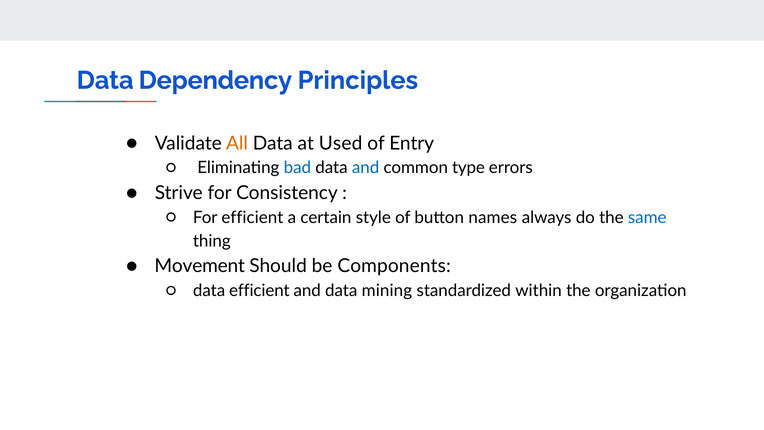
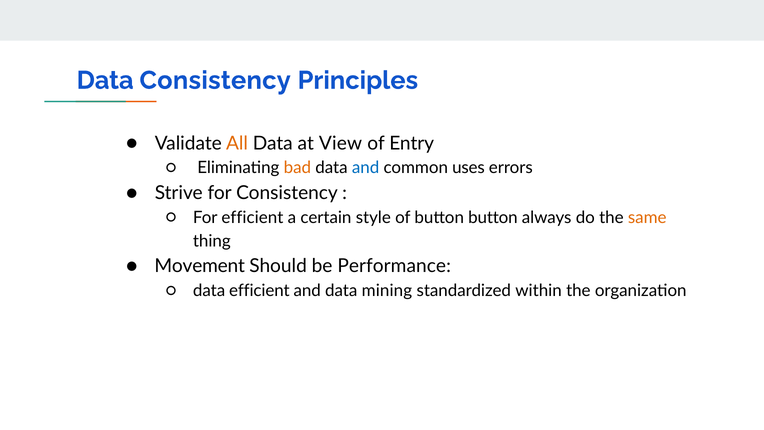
Data Dependency: Dependency -> Consistency (215, 80)
Used: Used -> View (341, 143)
bad colour: blue -> orange (297, 168)
type: type -> uses (468, 168)
button names: names -> button (493, 217)
same colour: blue -> orange (647, 217)
Components: Components -> Performance (394, 266)
